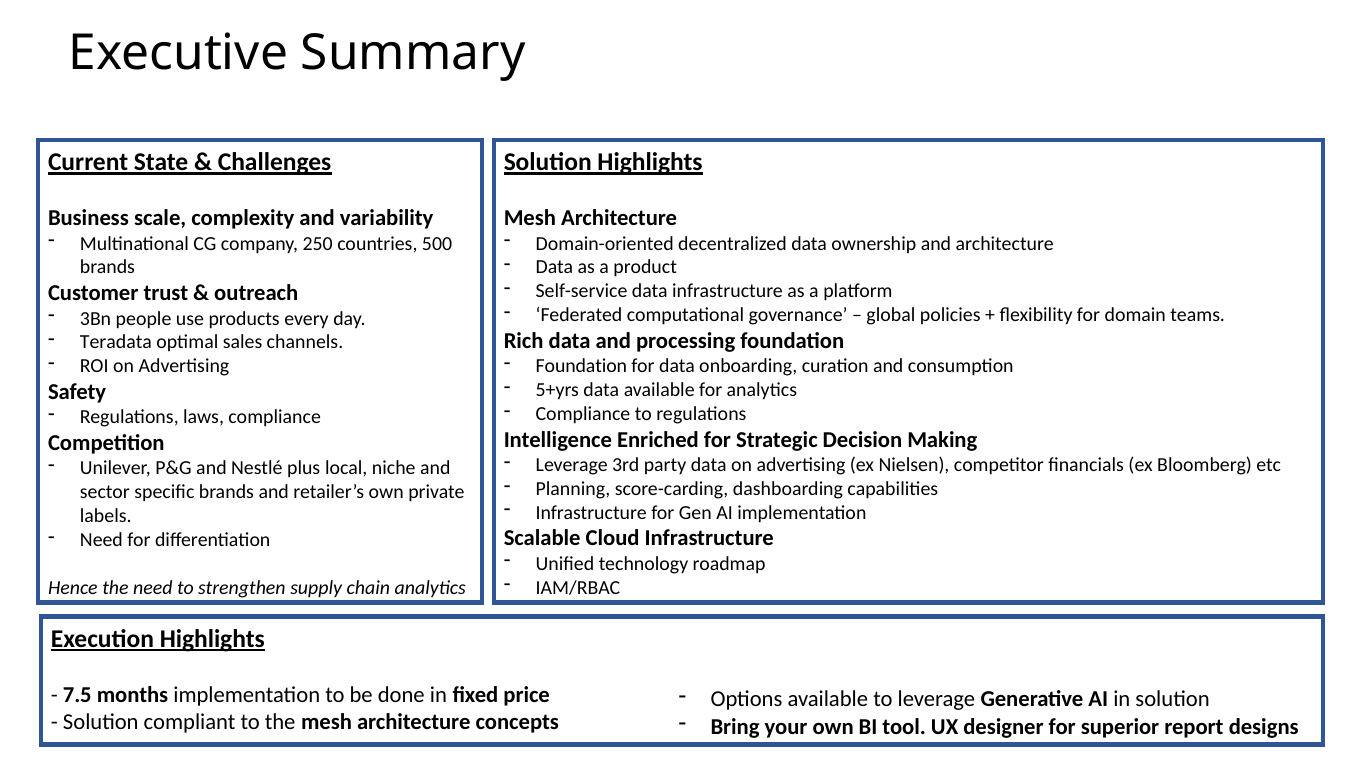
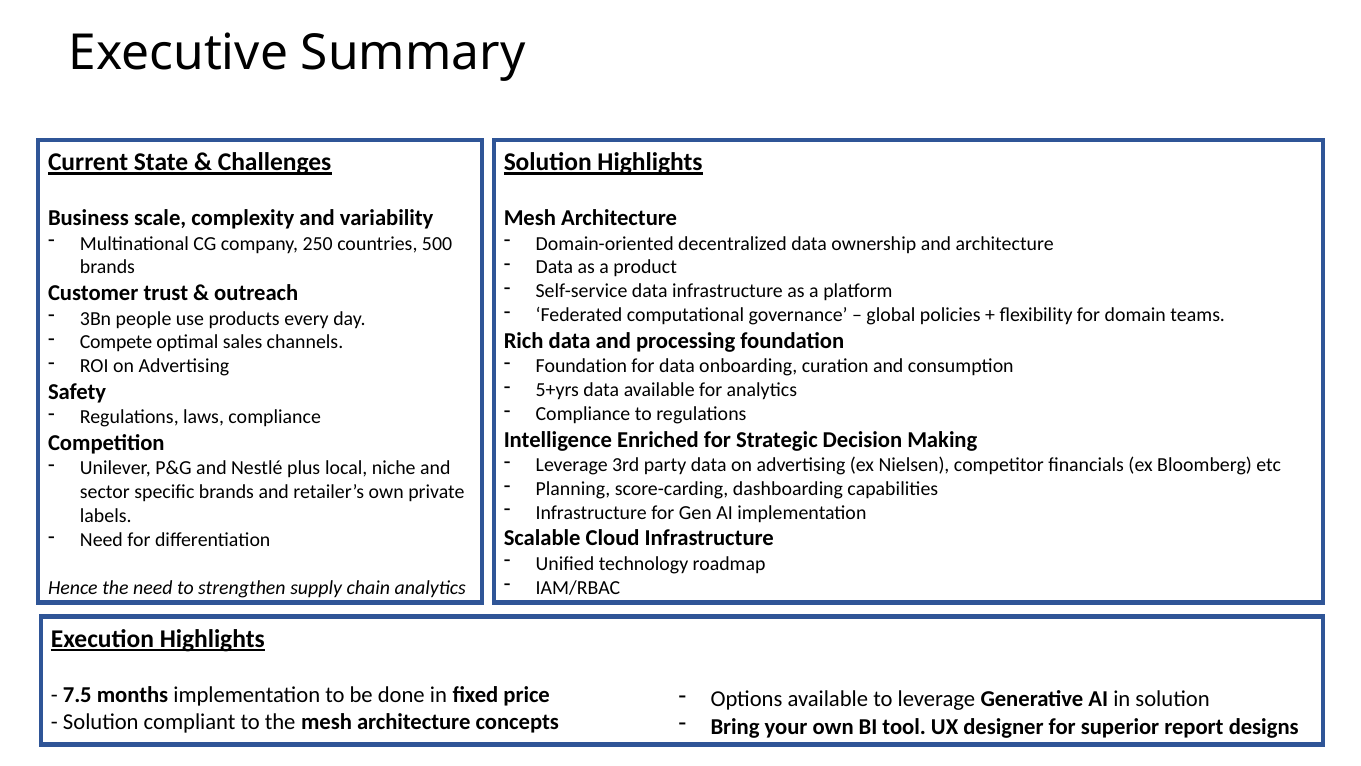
Teradata: Teradata -> Compete (116, 342)
